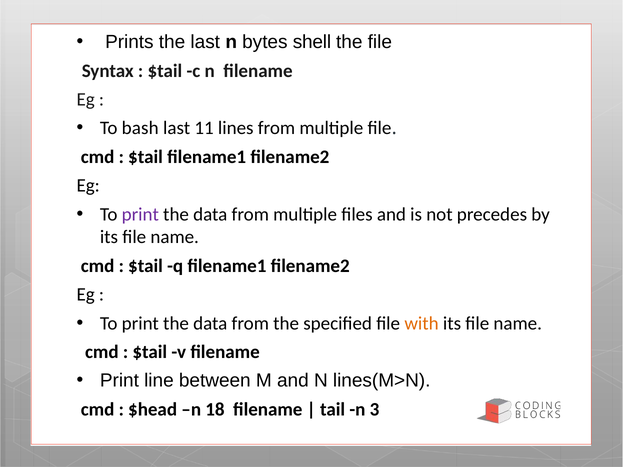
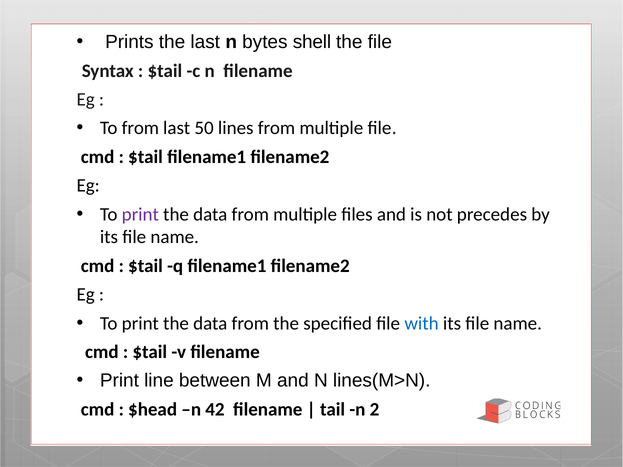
To bash: bash -> from (140, 128)
11: 11 -> 50 (204, 128)
with colour: orange -> blue (422, 323)
18: 18 -> 42 (215, 410)
3: 3 -> 2 (375, 410)
